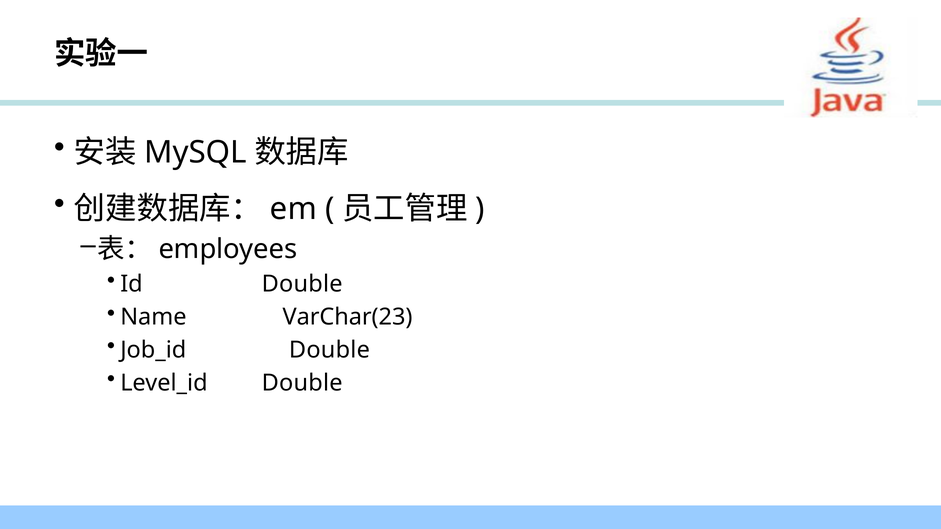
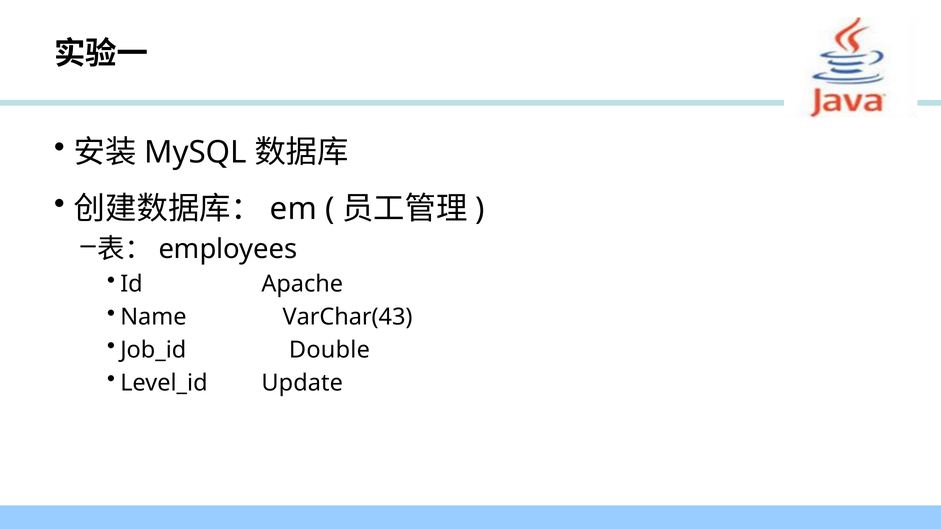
Id Double: Double -> Apache (302, 284)
VarChar(23: VarChar(23 -> VarChar(43 (348, 317)
Level_id Double: Double -> Update (302, 383)
